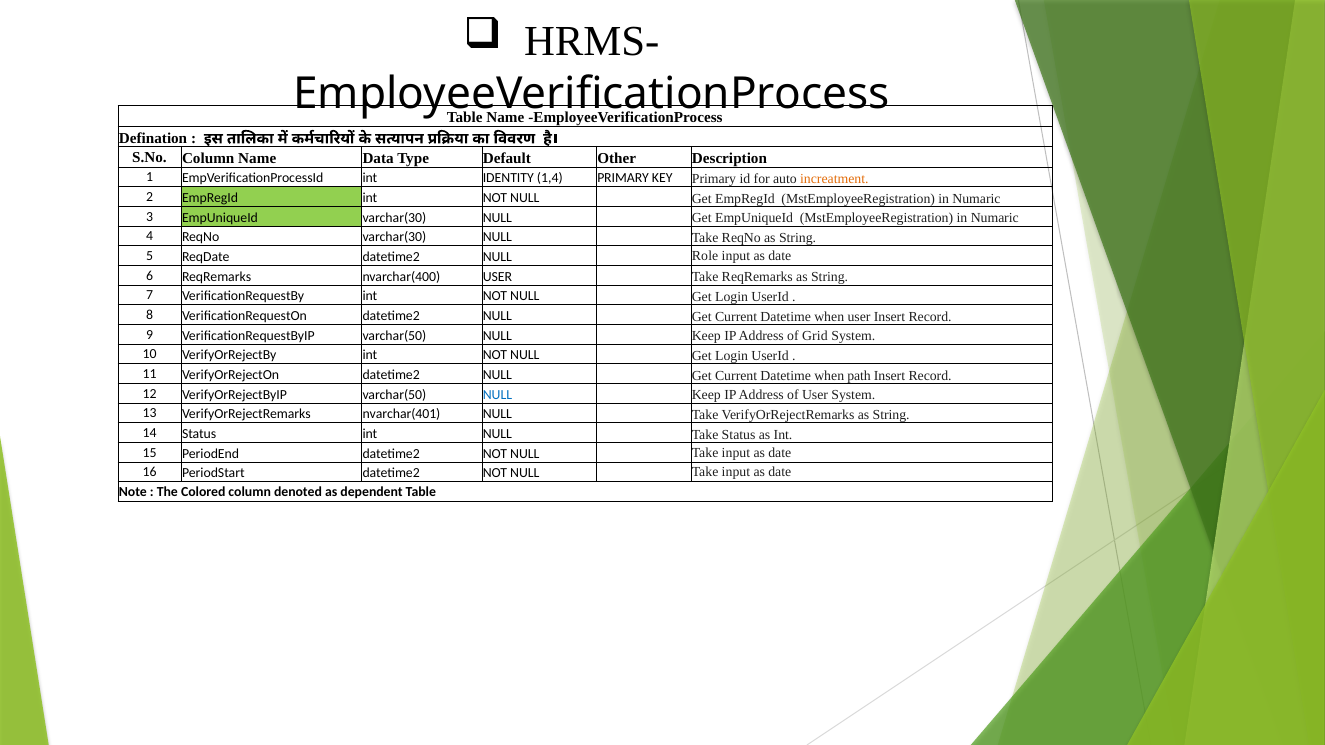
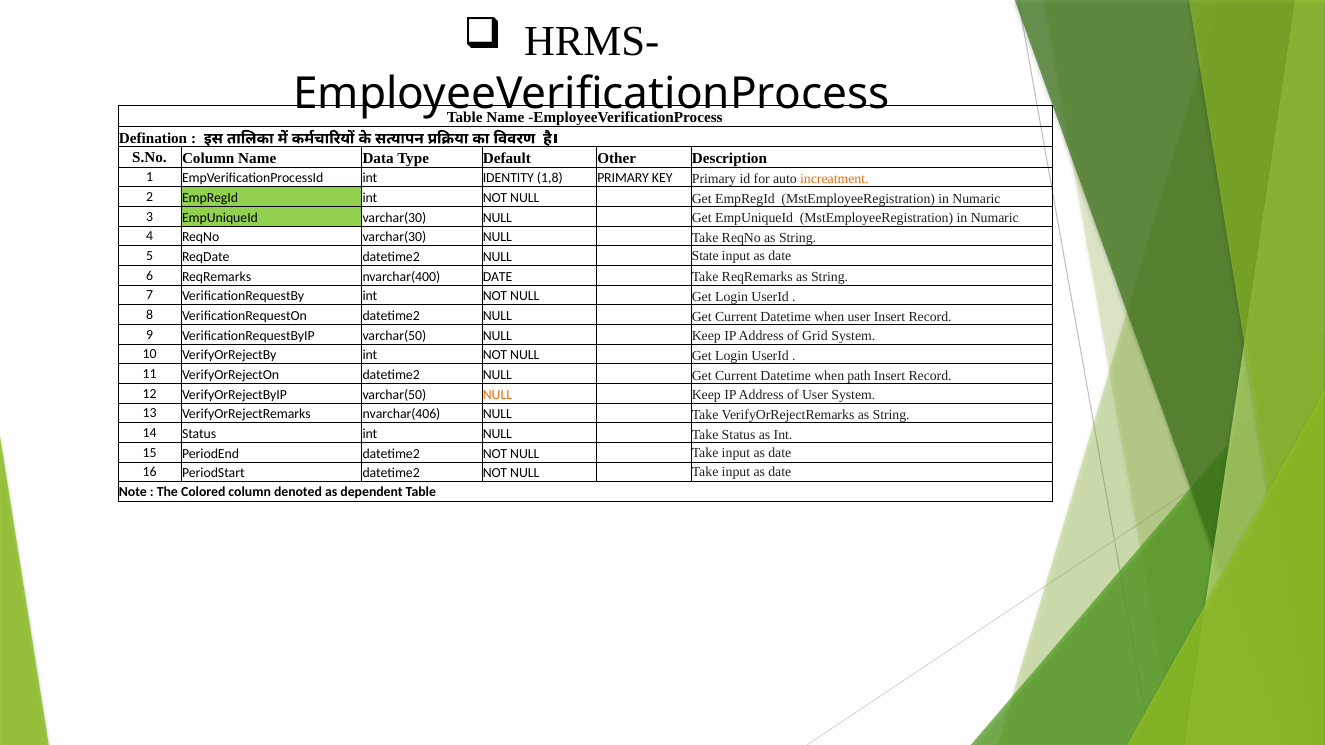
1,4: 1,4 -> 1,8 (550, 178)
Role: Role -> State (705, 256)
nvarchar(400 USER: USER -> DATE (498, 277)
NULL colour: blue -> orange (497, 395)
nvarchar(401: nvarchar(401 -> nvarchar(406 (401, 414)
